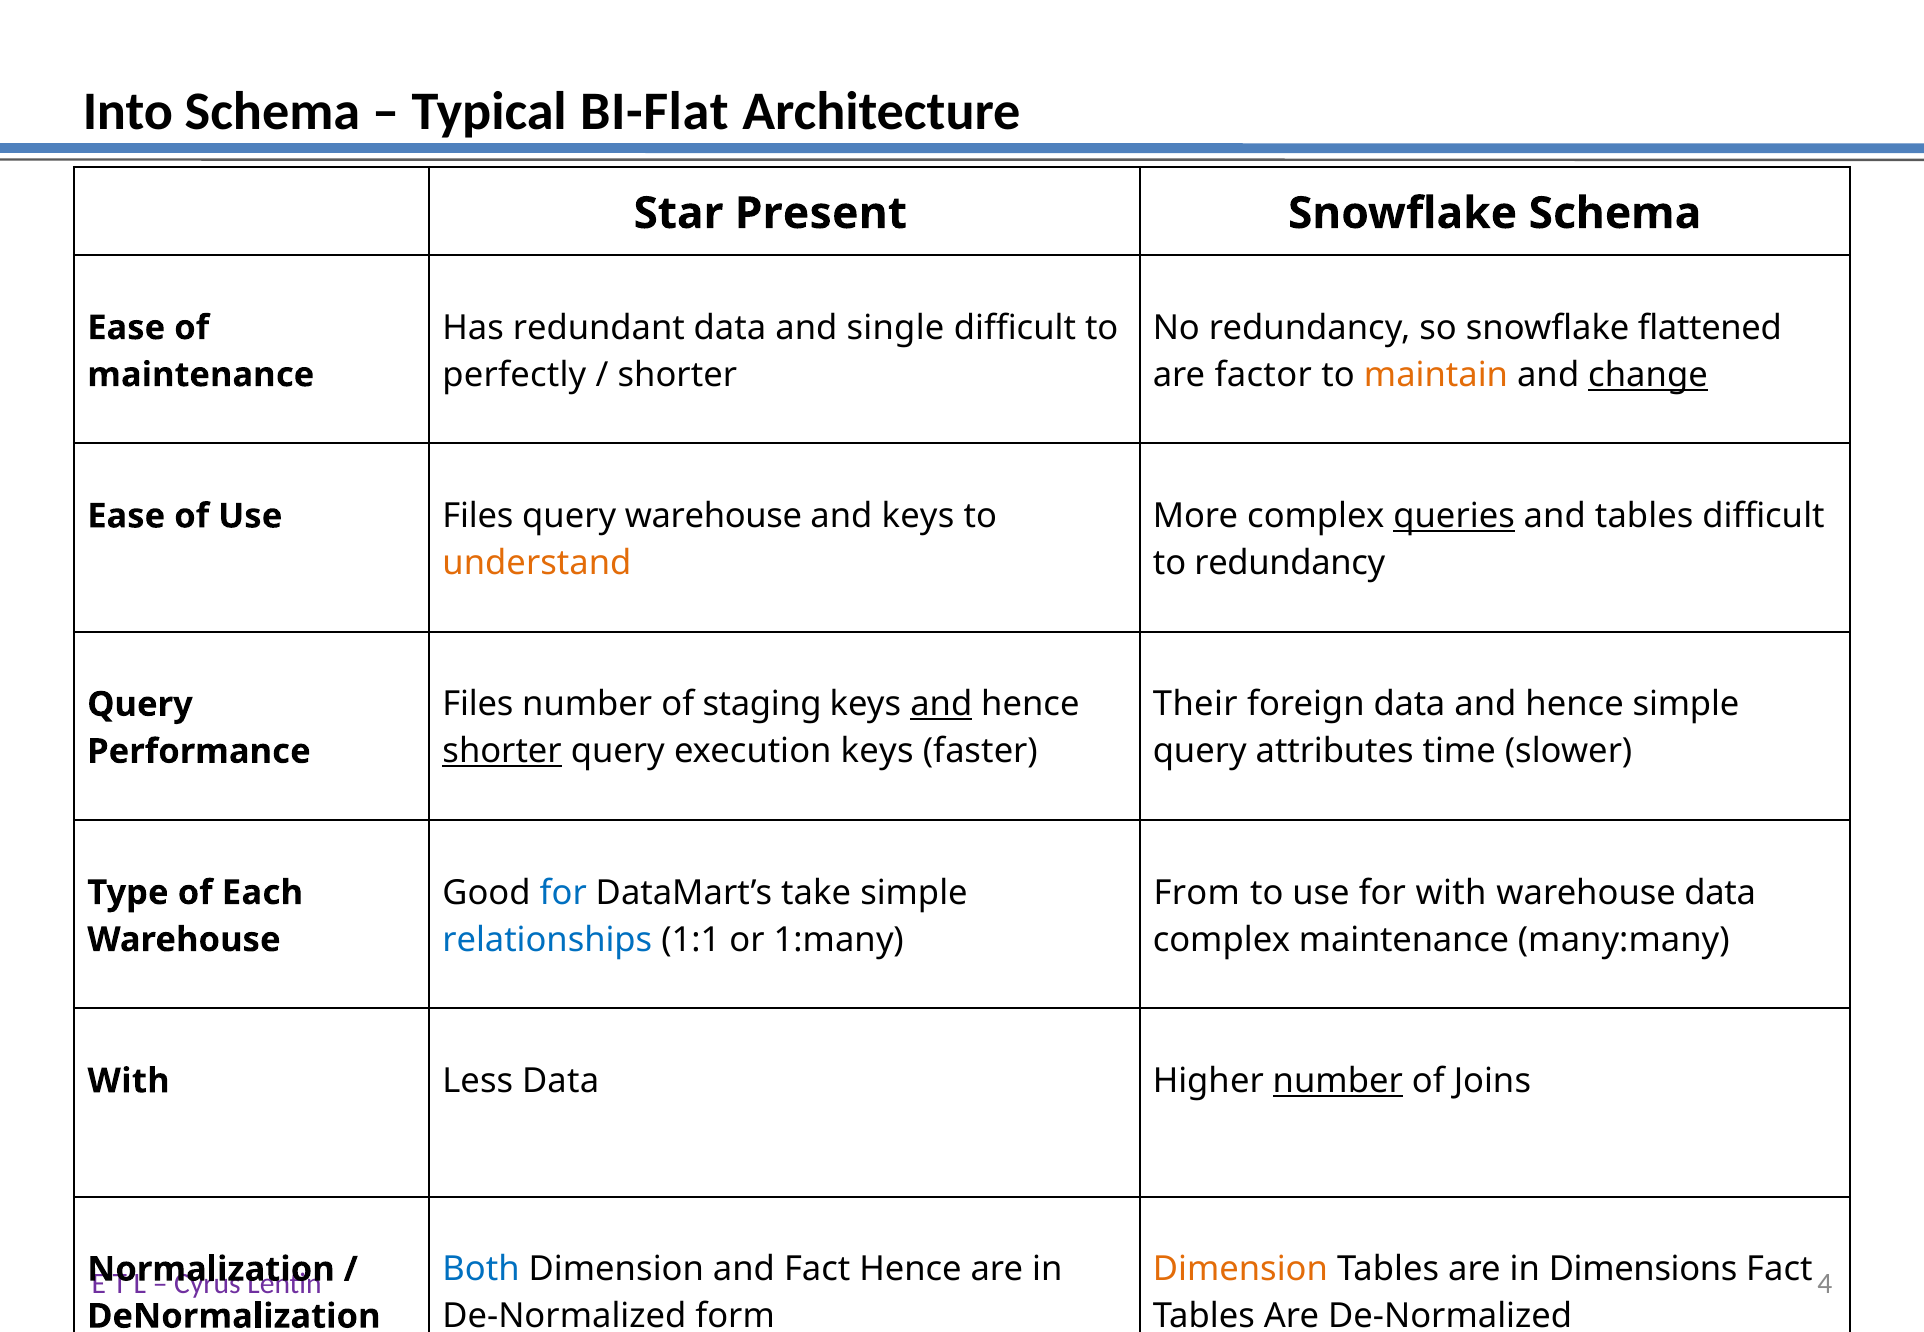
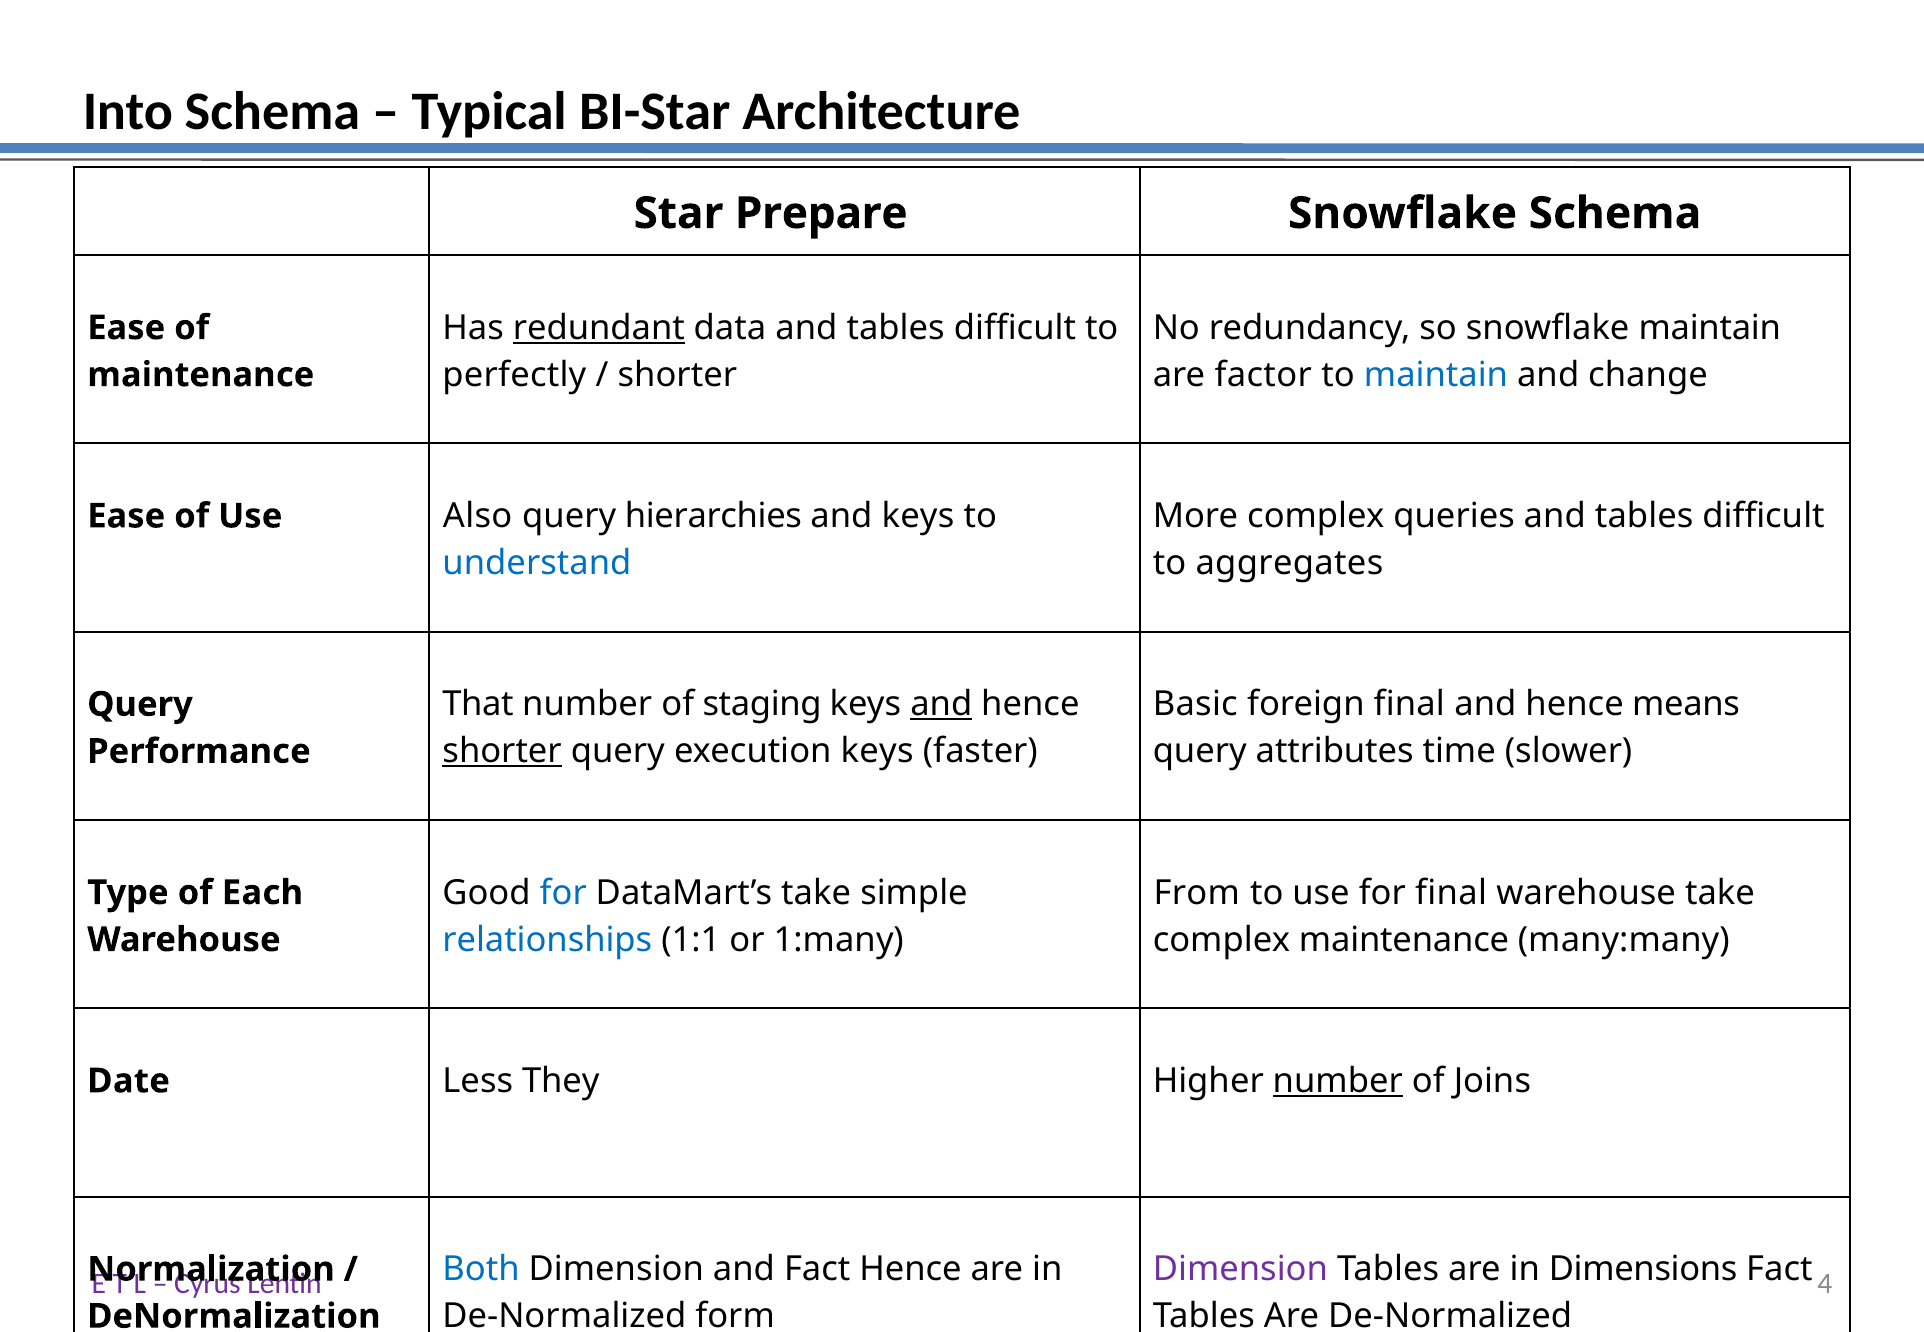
BI-Flat: BI-Flat -> BI-Star (655, 112)
Present: Present -> Prepare (821, 213)
redundant underline: none -> present (599, 328)
data and single: single -> tables (896, 328)
snowflake flattened: flattened -> maintain (1710, 328)
maintain colour: orange -> blue (1436, 375)
change underline: present -> none (1648, 375)
queries underline: present -> none (1454, 516)
Use Files: Files -> Also (478, 516)
query warehouse: warehouse -> hierarchies (713, 516)
understand colour: orange -> blue (537, 563)
to redundancy: redundancy -> aggregates (1289, 563)
Files: Files -> That (478, 704)
Their: Their -> Basic (1195, 704)
foreign data: data -> final (1409, 704)
hence simple: simple -> means (1686, 704)
for with: with -> final (1451, 893)
warehouse data: data -> take (1720, 893)
With: With -> Date (129, 1081)
Less Data: Data -> They (561, 1081)
Dimension colour: orange -> purple (1240, 1269)
